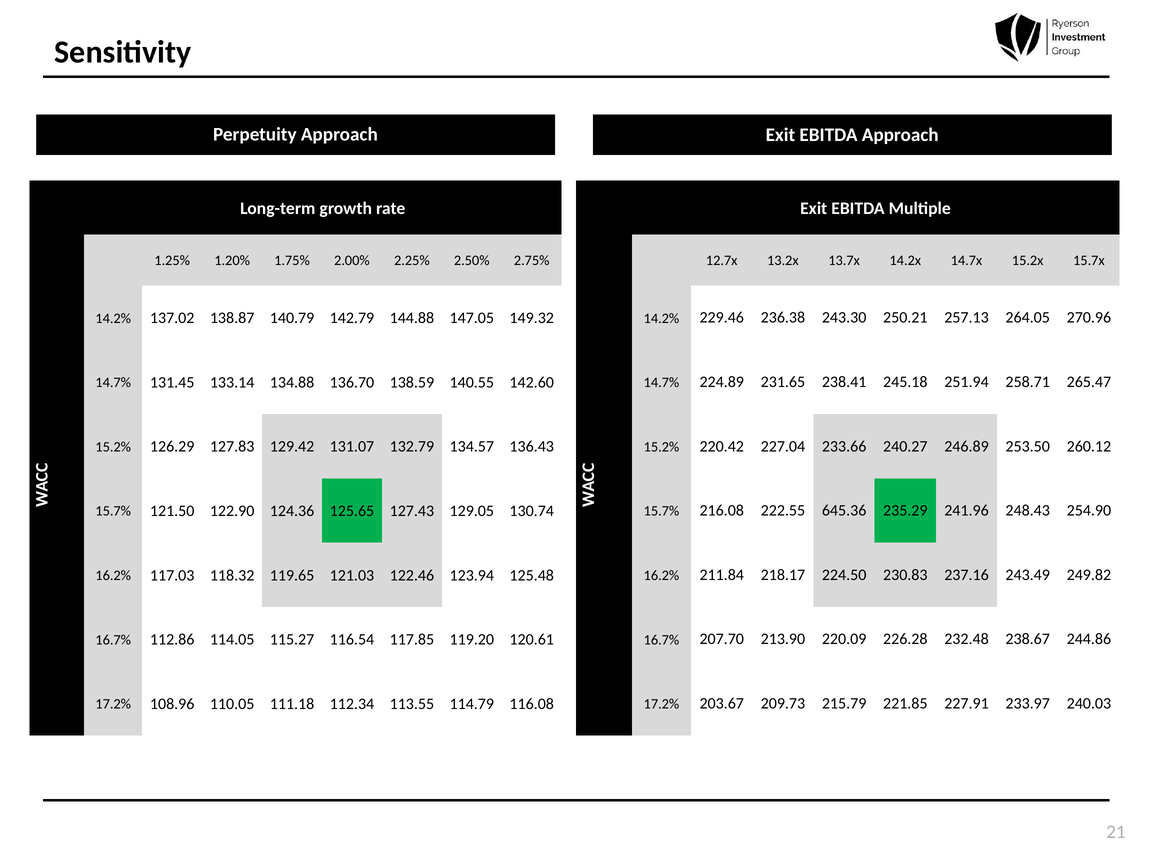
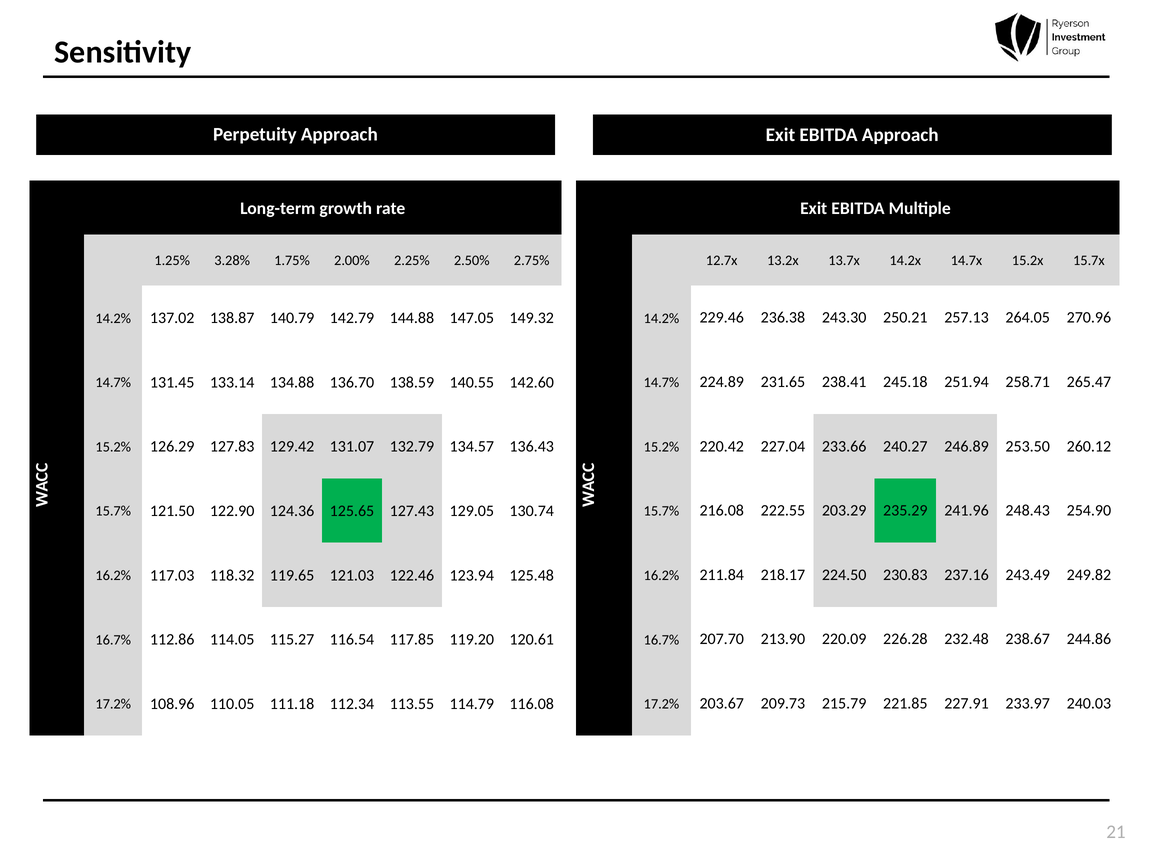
1.20%: 1.20% -> 3.28% (232, 261)
645.36: 645.36 -> 203.29 (844, 510)
